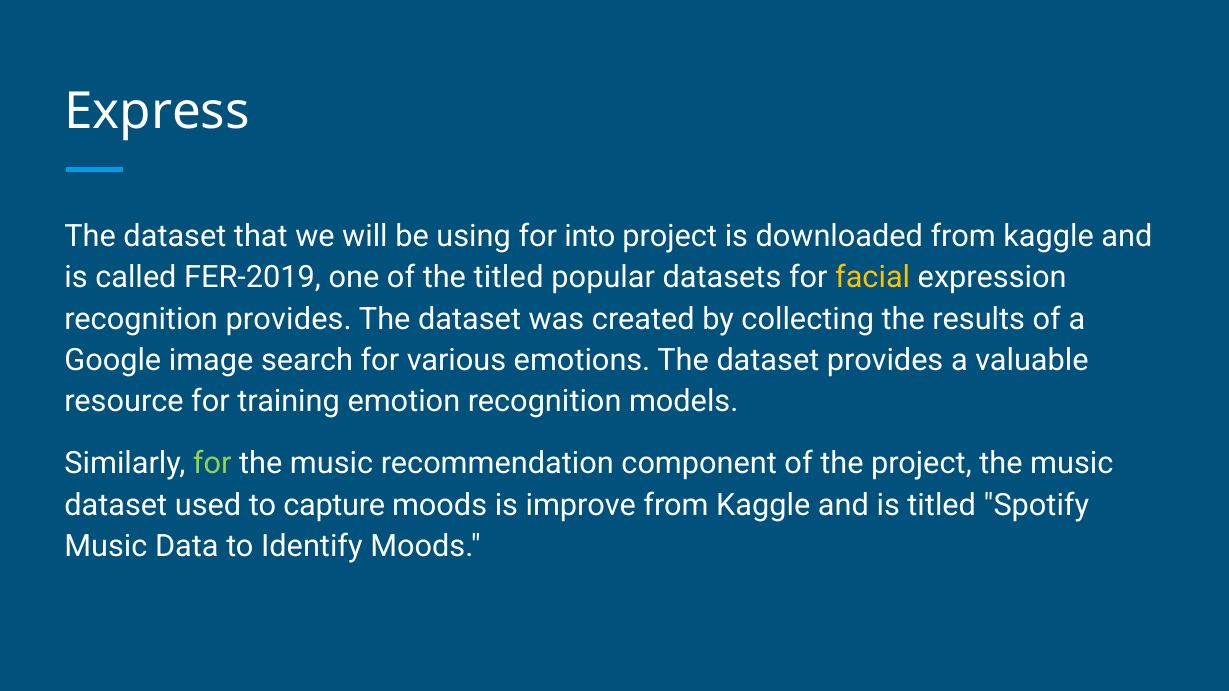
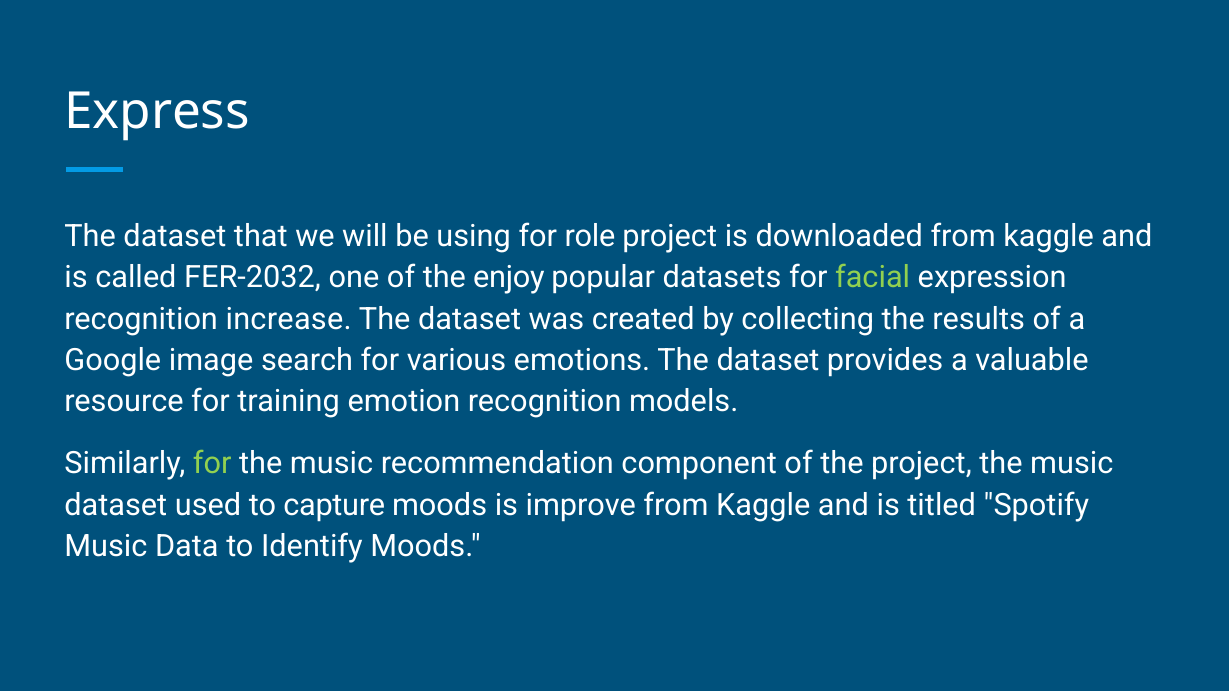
into: into -> role (590, 236)
FER-2019: FER-2019 -> FER-2032 (253, 278)
the titled: titled -> enjoy (509, 278)
facial colour: yellow -> light green (873, 278)
recognition provides: provides -> increase (289, 319)
